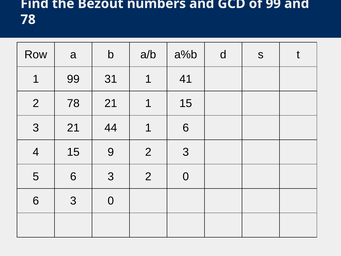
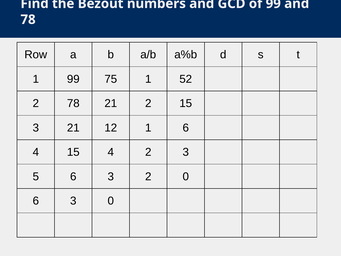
31: 31 -> 75 (111, 79)
41: 41 -> 52 (186, 79)
21 1: 1 -> 2 (148, 103)
44: 44 -> 12 (111, 128)
15 9: 9 -> 4 (111, 152)
